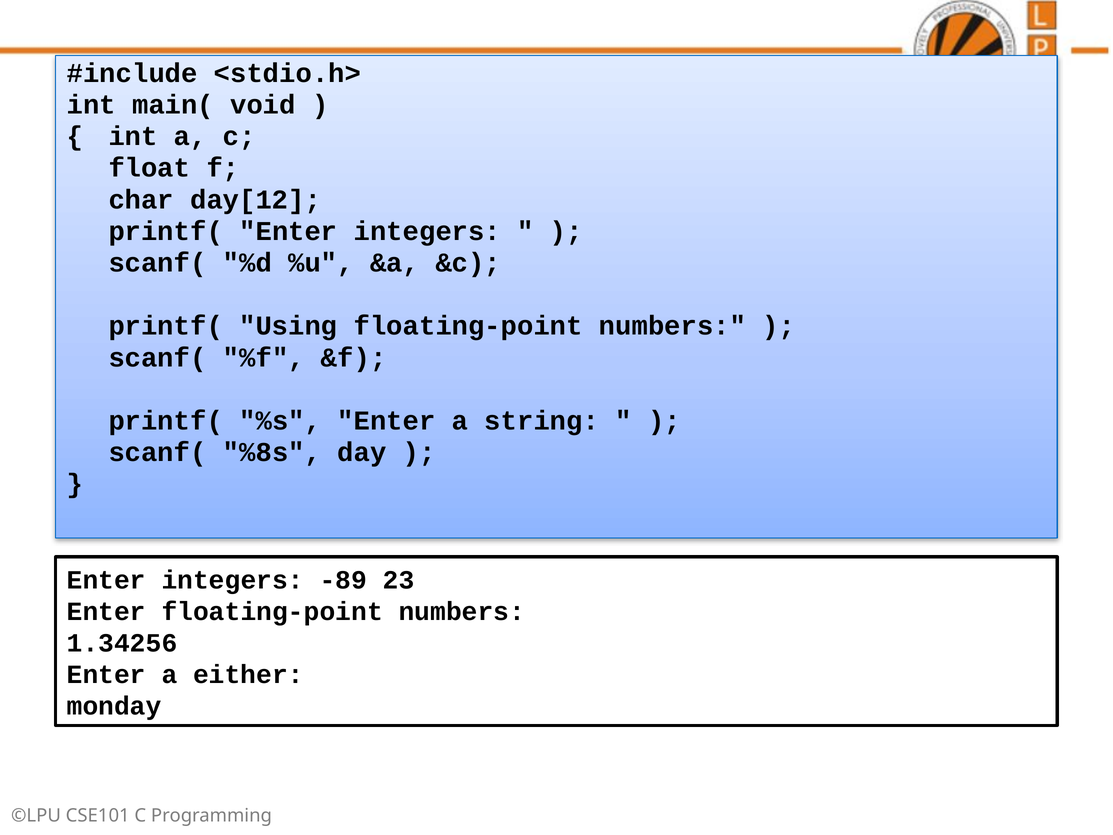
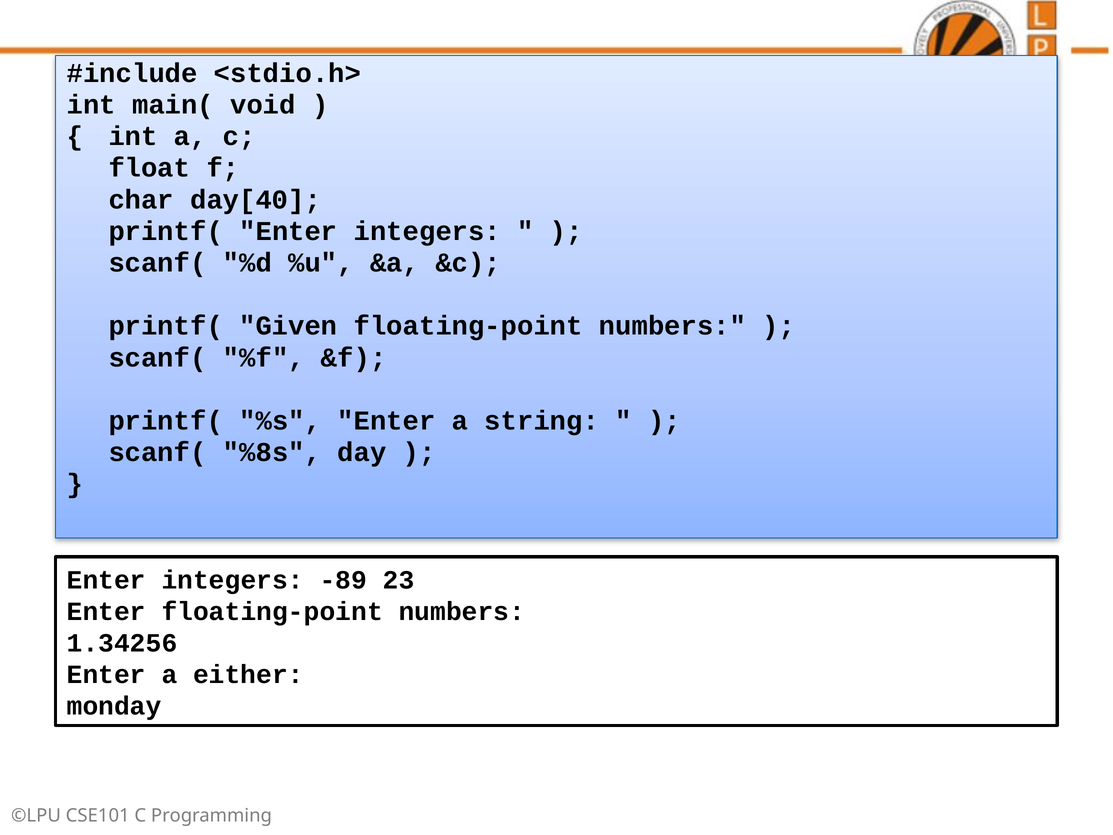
day[12: day[12 -> day[40 (256, 200)
Using: Using -> Given (288, 326)
